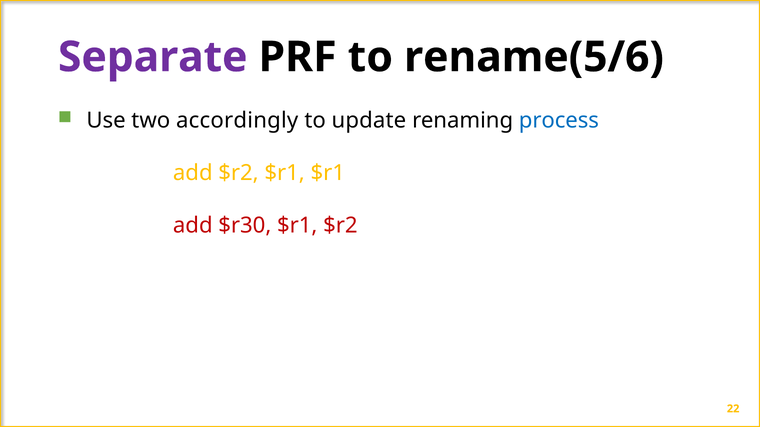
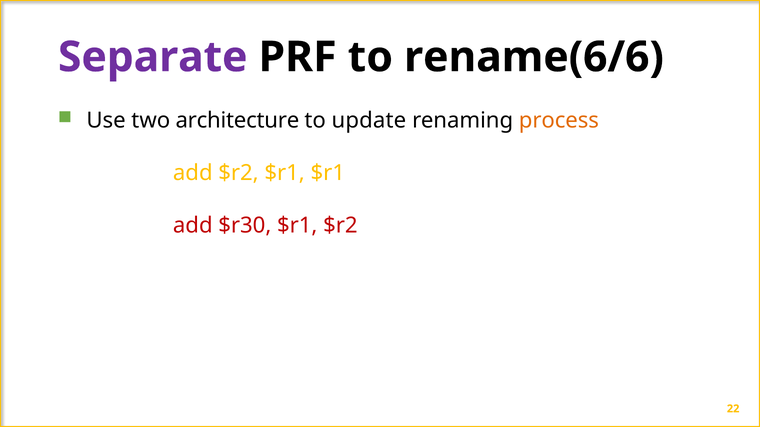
rename(5/6: rename(5/6 -> rename(6/6 (534, 57)
accordingly: accordingly -> architecture (237, 121)
process colour: blue -> orange (559, 121)
